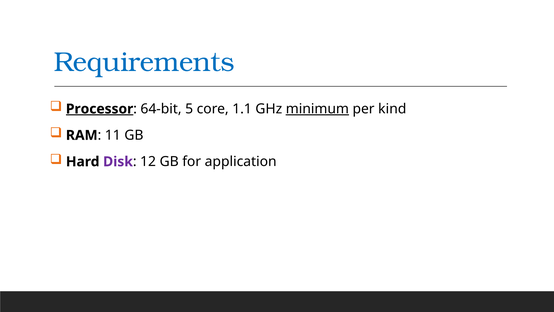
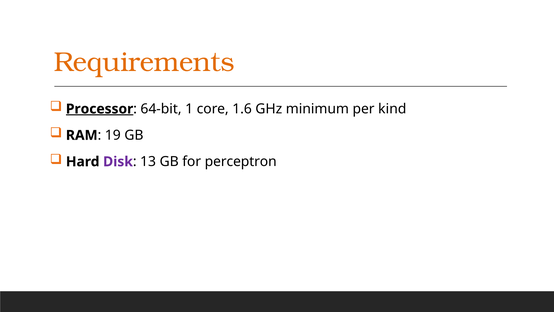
Requirements colour: blue -> orange (144, 62)
5: 5 -> 1 (189, 109)
1.1: 1.1 -> 1.6 (242, 109)
minimum underline: present -> none (317, 109)
11: 11 -> 19 (113, 135)
12: 12 -> 13 (148, 162)
application: application -> perceptron (241, 162)
